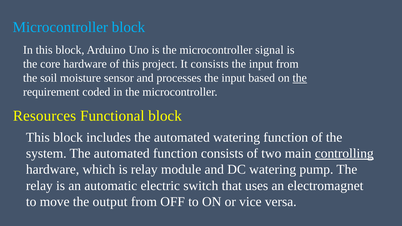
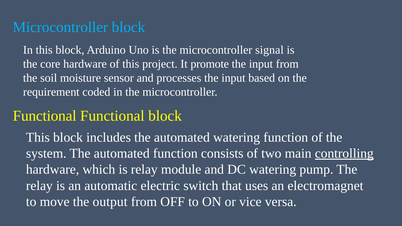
It consists: consists -> promote (210, 64)
the underline: present -> none (300, 78)
Resources: Resources -> Functional (45, 116)
